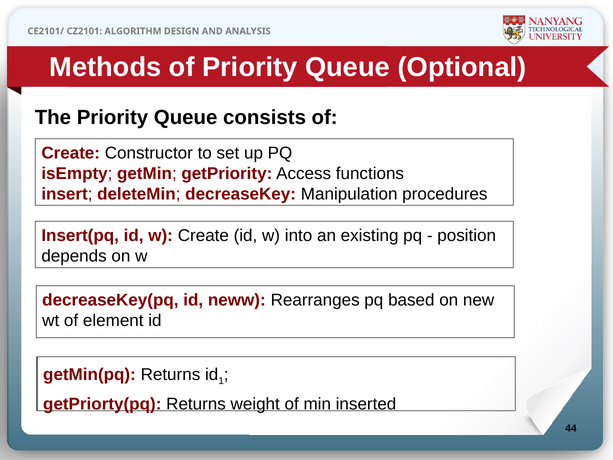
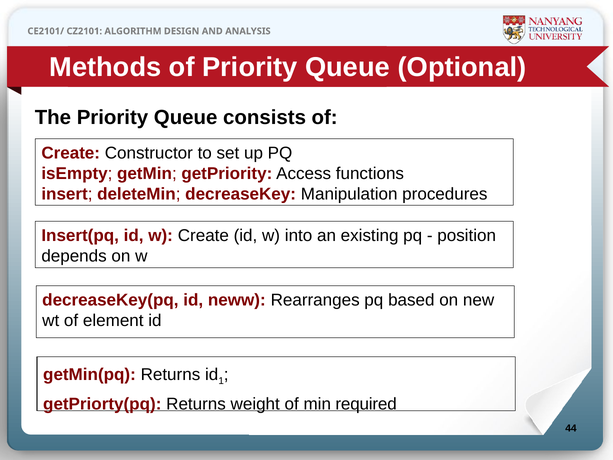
inserted: inserted -> required (366, 404)
